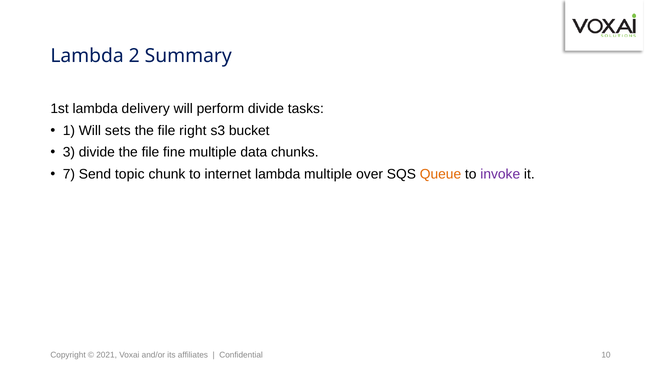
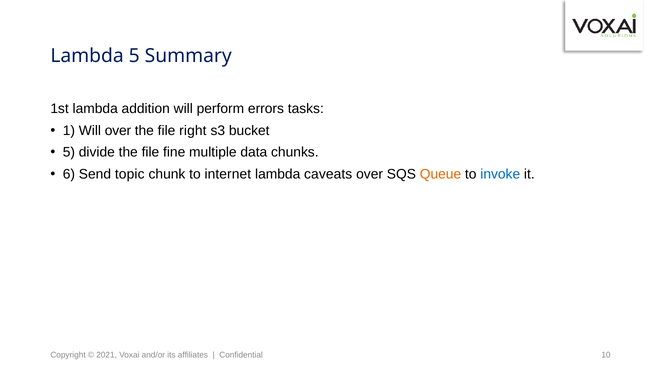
Lambda 2: 2 -> 5 (134, 56)
delivery: delivery -> addition (146, 109)
perform divide: divide -> errors (266, 109)
Will sets: sets -> over (118, 131)
3: 3 -> 5 (69, 152)
7: 7 -> 6 (69, 174)
lambda multiple: multiple -> caveats (328, 174)
invoke colour: purple -> blue (500, 174)
